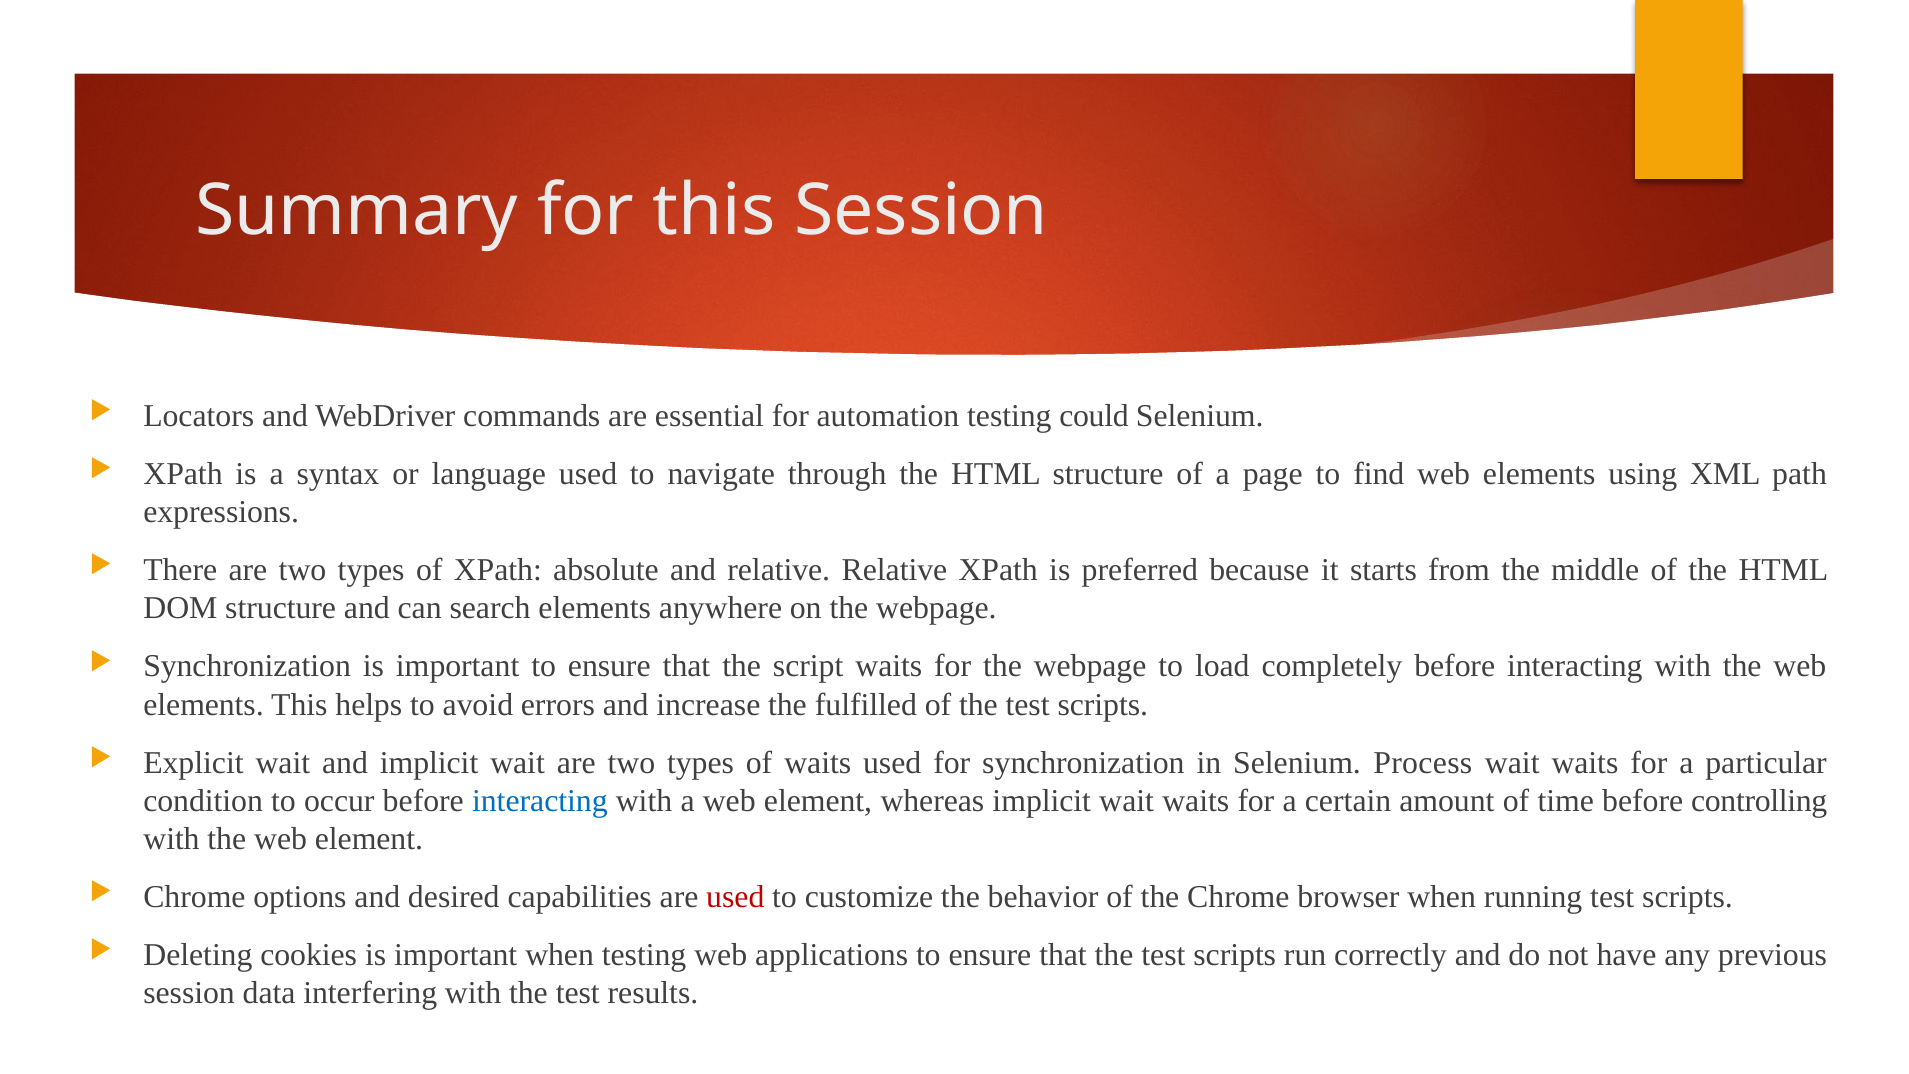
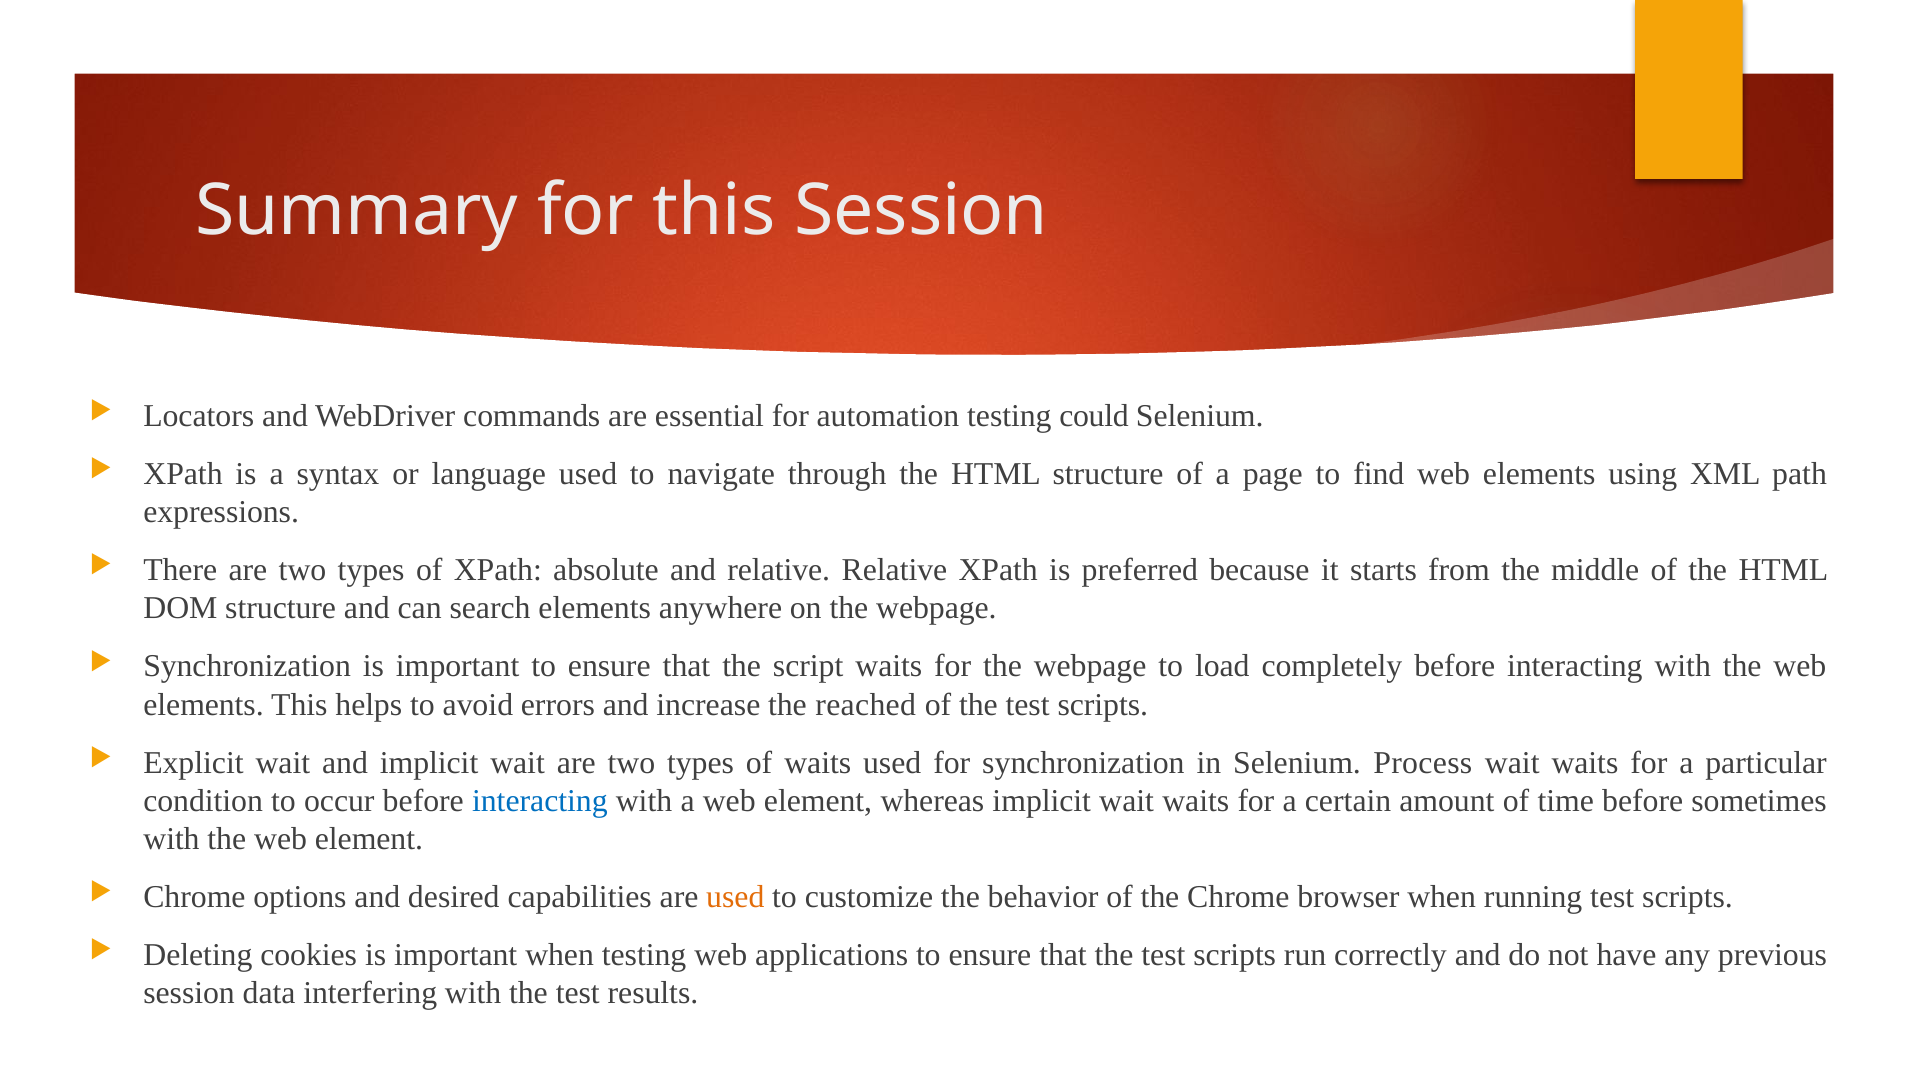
fulfilled: fulfilled -> reached (866, 704)
controlling: controlling -> sometimes (1759, 801)
used colour: red -> orange (735, 897)
